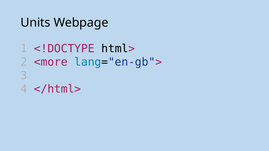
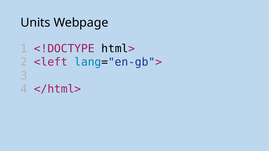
<more: <more -> <left (51, 62)
